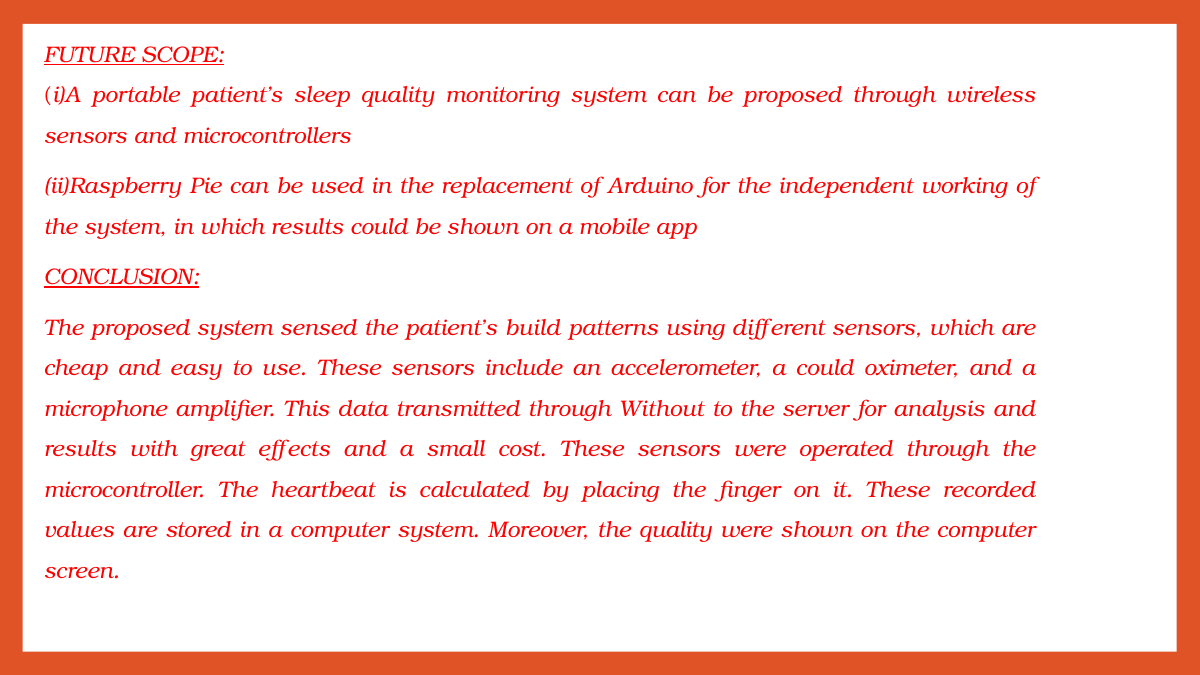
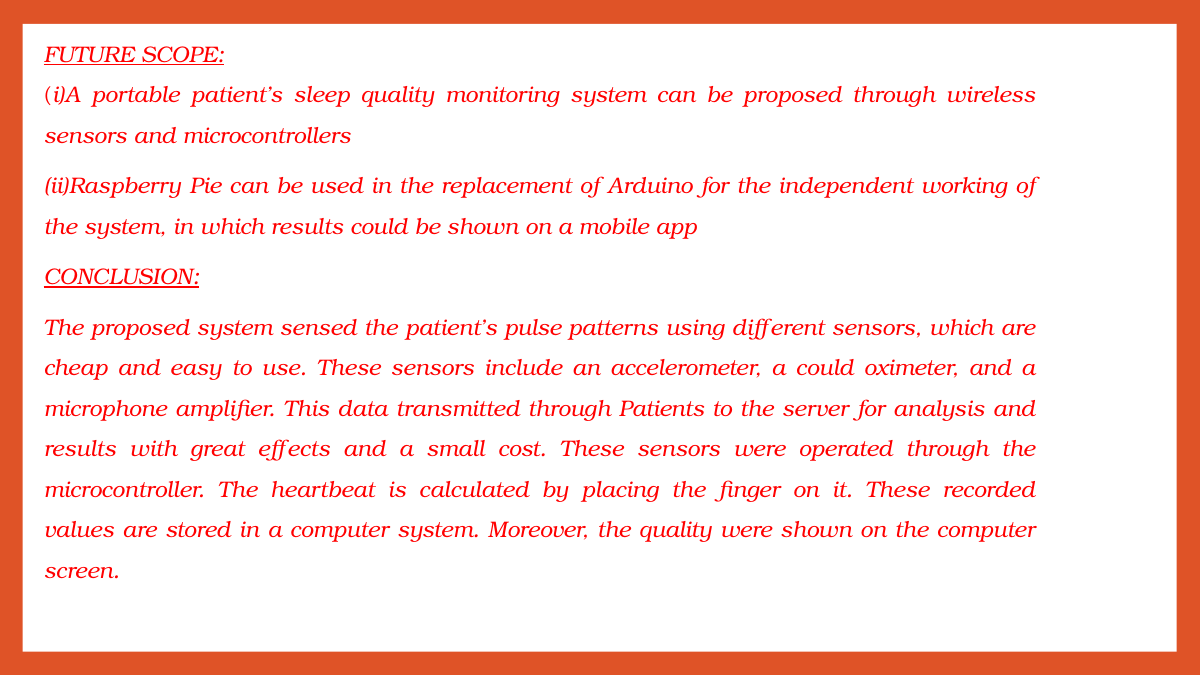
build: build -> pulse (533, 328)
Without: Without -> Patients (661, 409)
